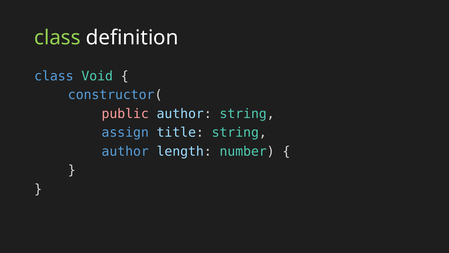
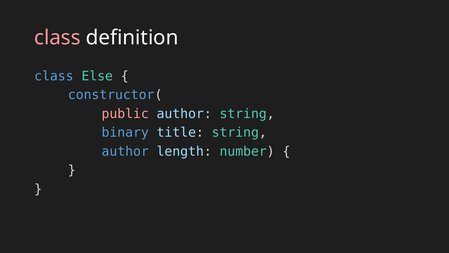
class colour: light green -> pink (57, 38)
Void: Void -> Else (97, 76)
assign: assign -> binary (125, 132)
